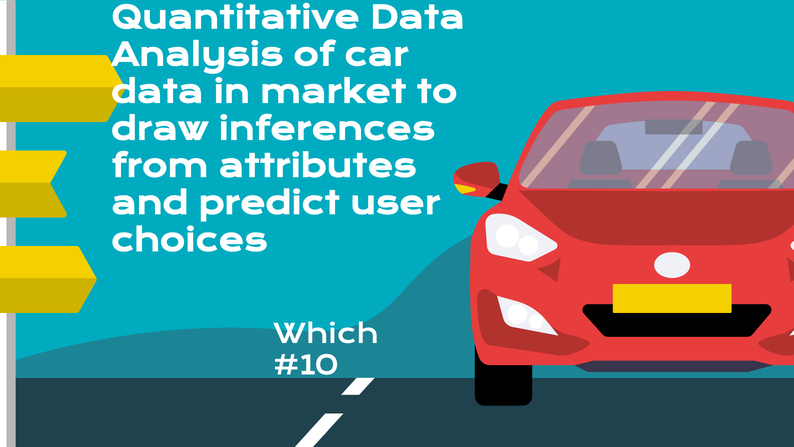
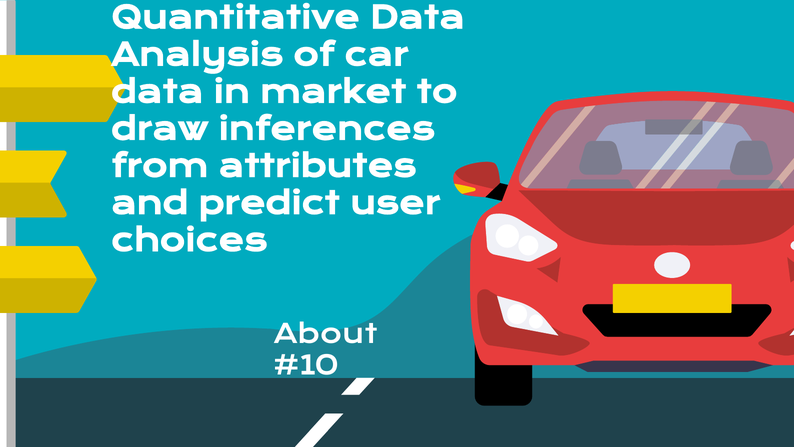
Which: Which -> About (326, 334)
